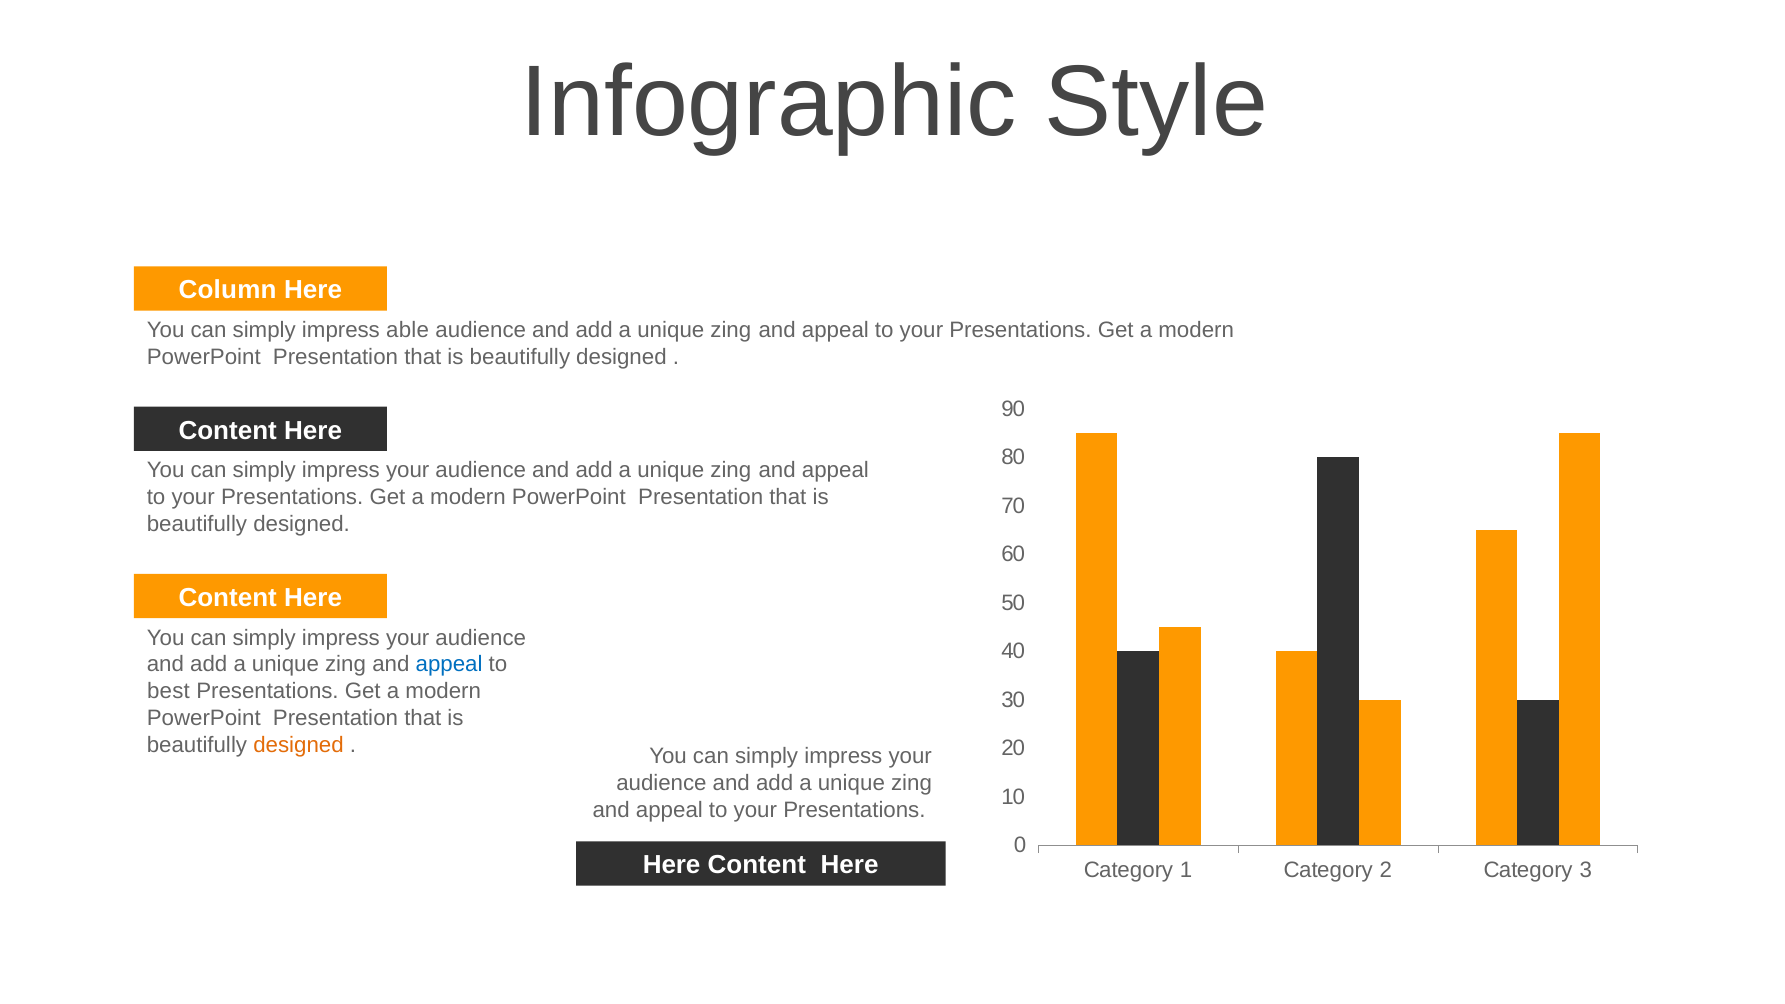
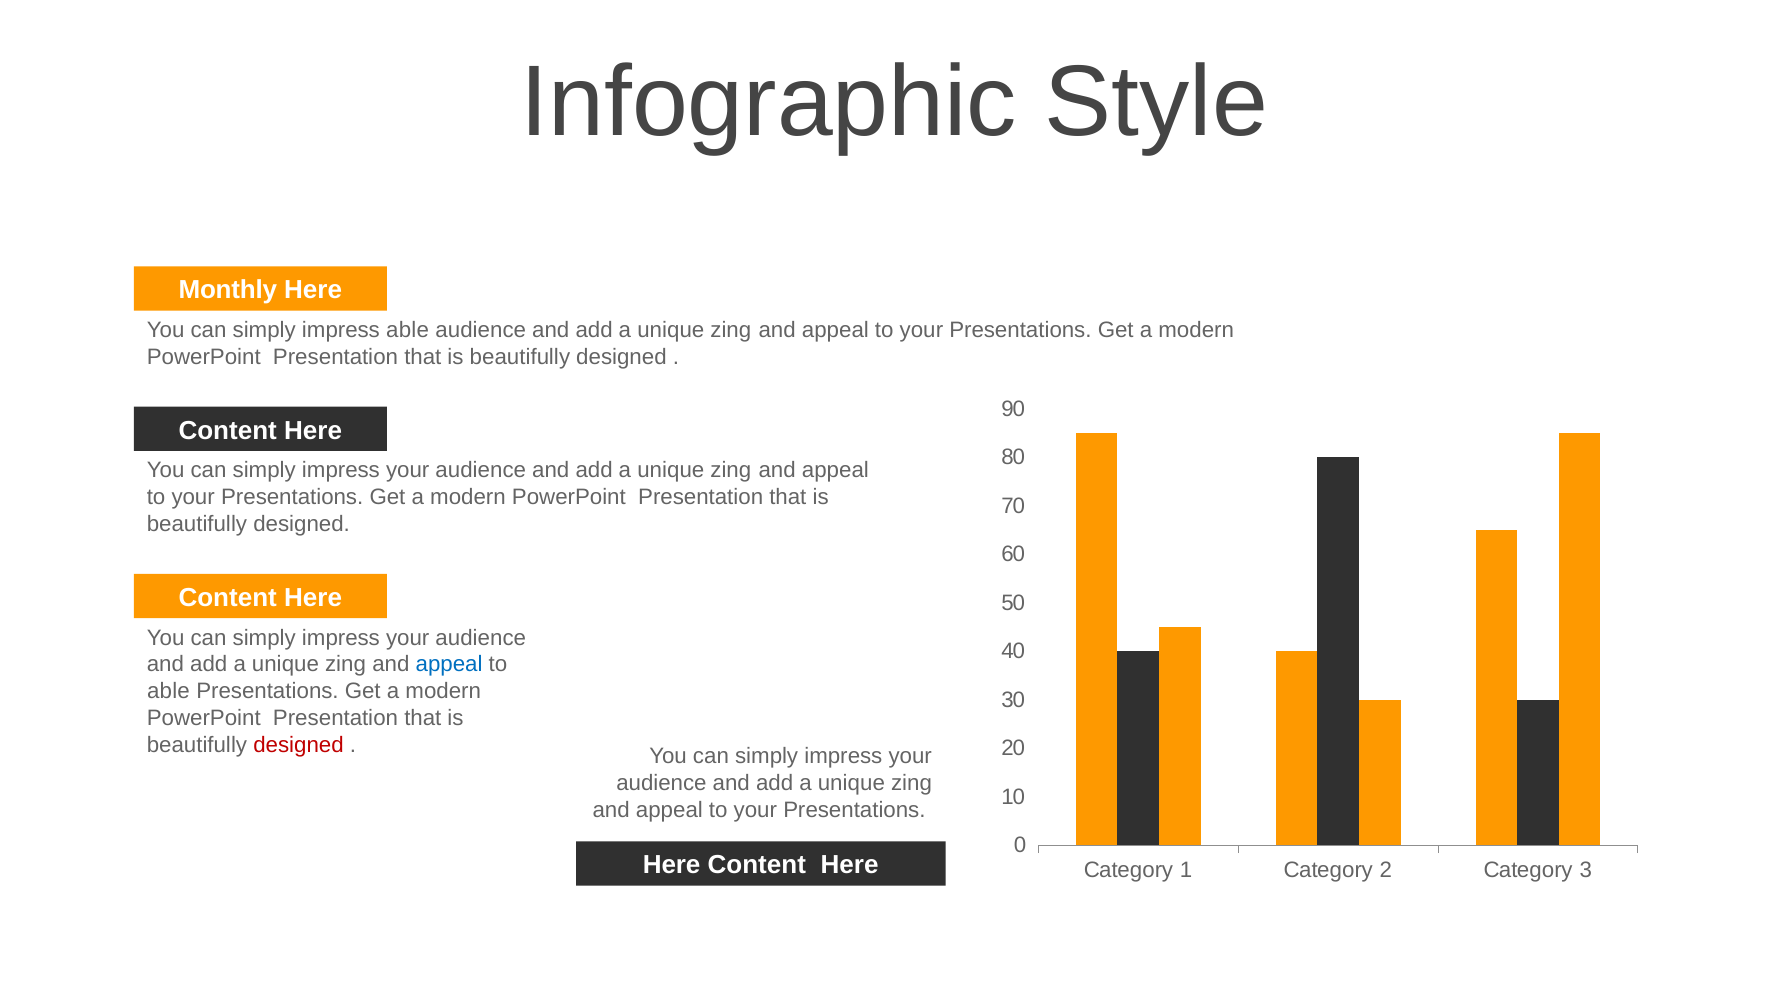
Column: Column -> Monthly (228, 290)
best: best -> able (168, 691)
designed colour: orange -> red (299, 745)
